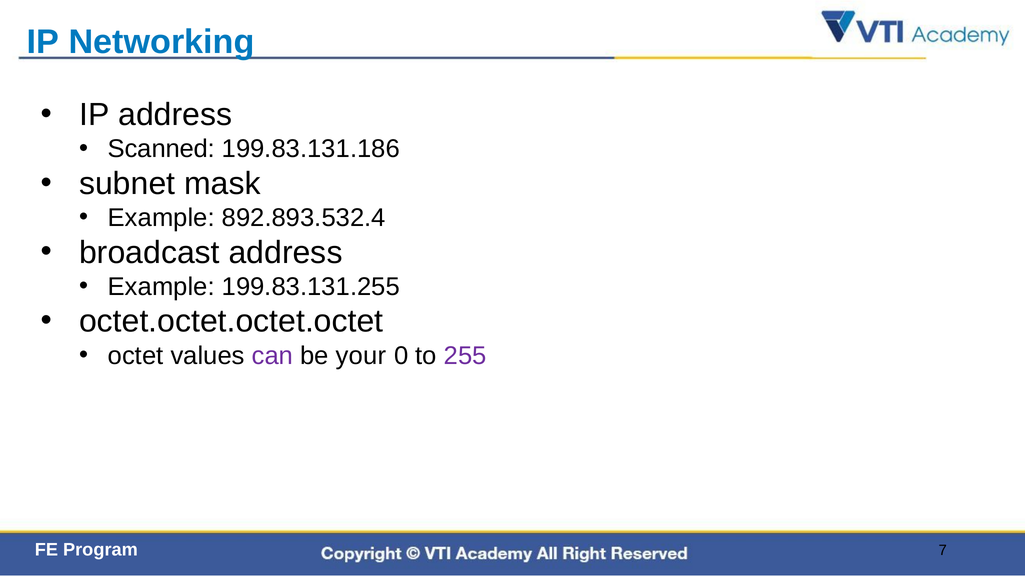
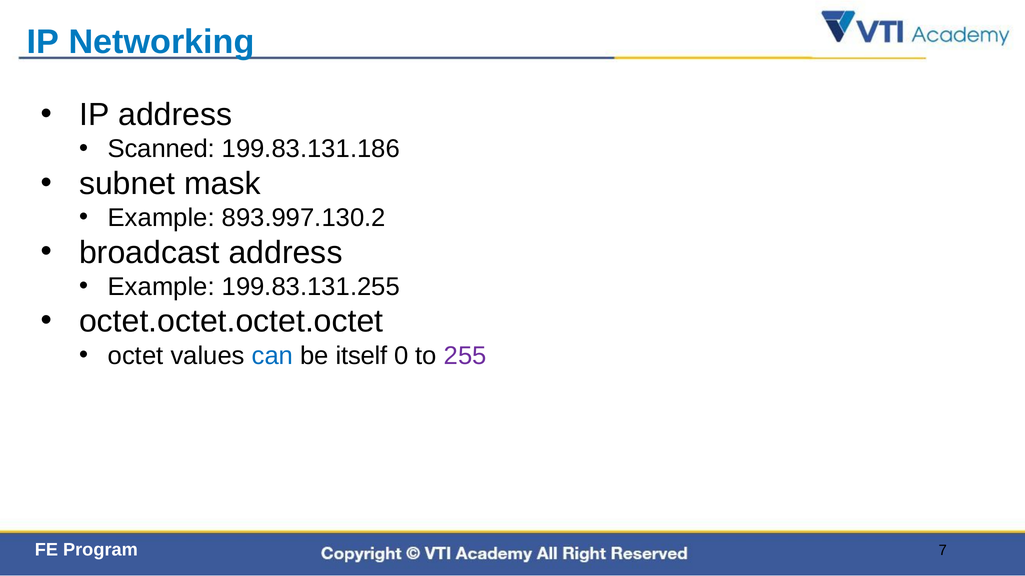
892.893.532.4: 892.893.532.4 -> 893.997.130.2 (304, 218)
can colour: purple -> blue (272, 356)
your: your -> itself (361, 356)
